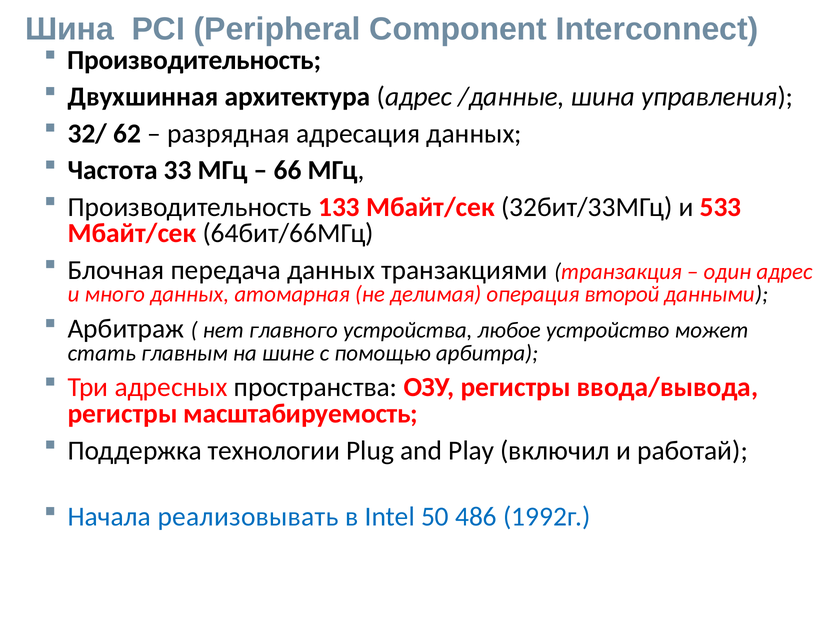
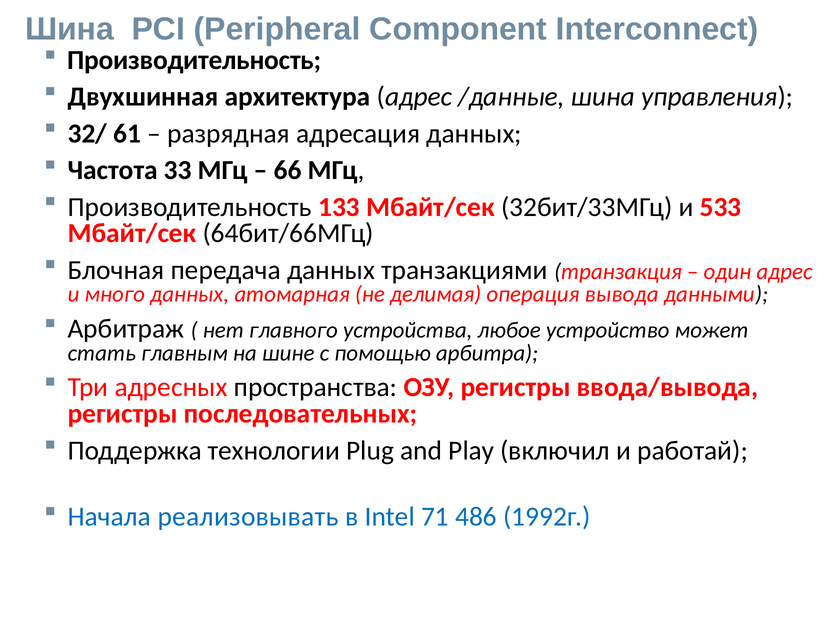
62: 62 -> 61 (127, 134)
второй: второй -> вывода (622, 294)
масштабируемость: масштабируемость -> последовательных (301, 414)
50: 50 -> 71 (435, 517)
